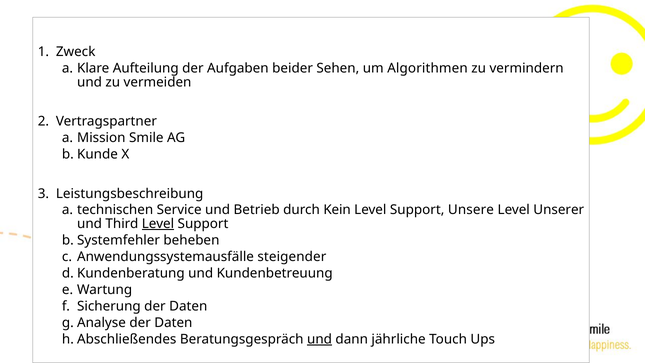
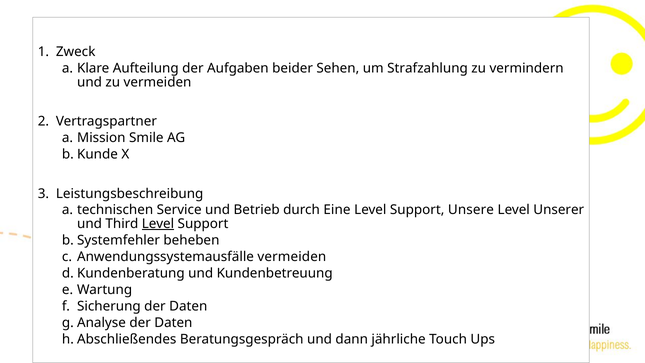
Algorithmen: Algorithmen -> Strafzahlung (428, 69)
Kein: Kein -> Eine (337, 210)
Anwendungssystemausfälle steigender: steigender -> vermeiden (292, 257)
und underline: present -> none (320, 339)
